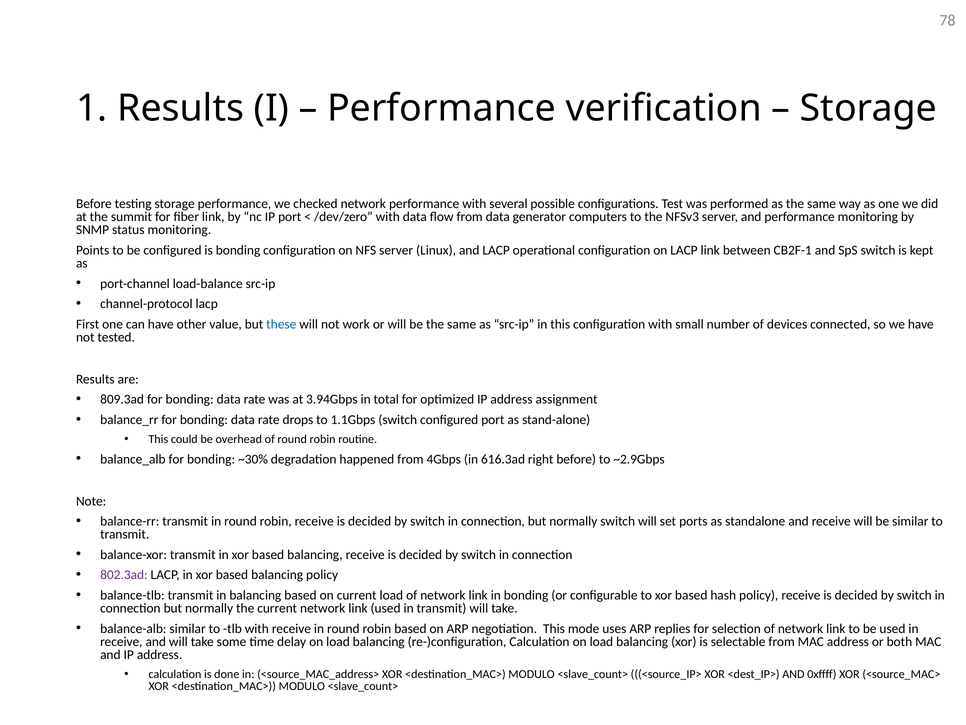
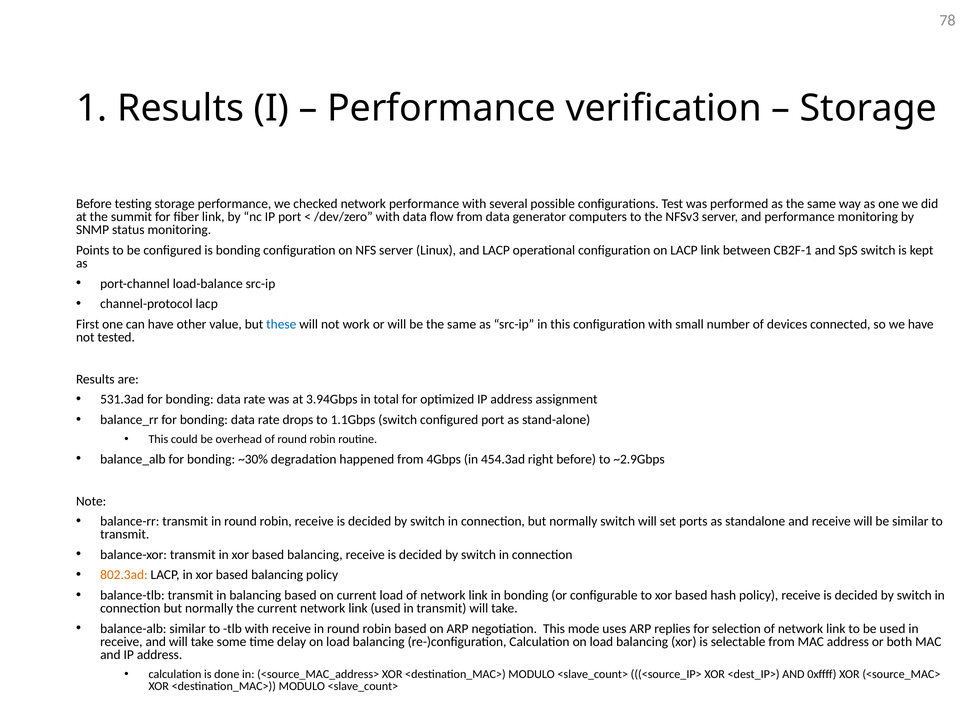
809.3ad: 809.3ad -> 531.3ad (122, 399)
616.3ad: 616.3ad -> 454.3ad (503, 459)
802.3ad colour: purple -> orange (124, 575)
